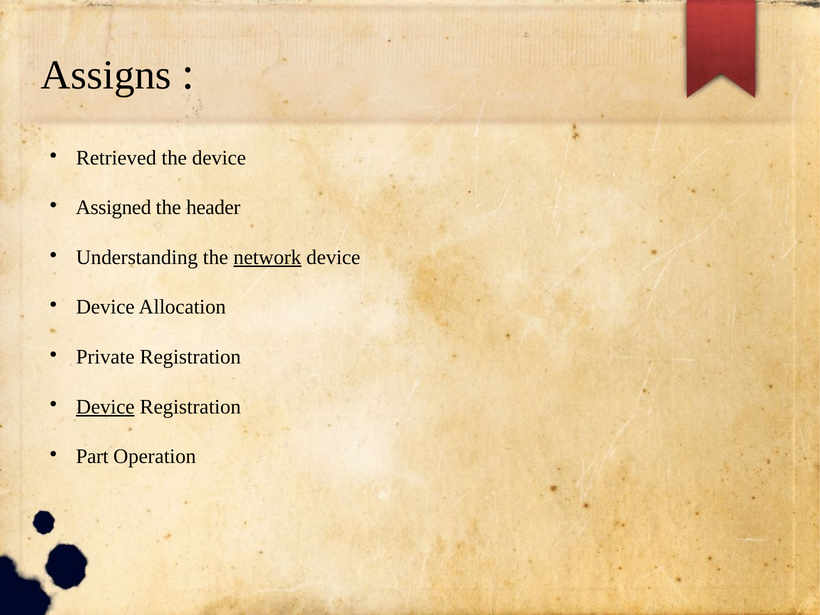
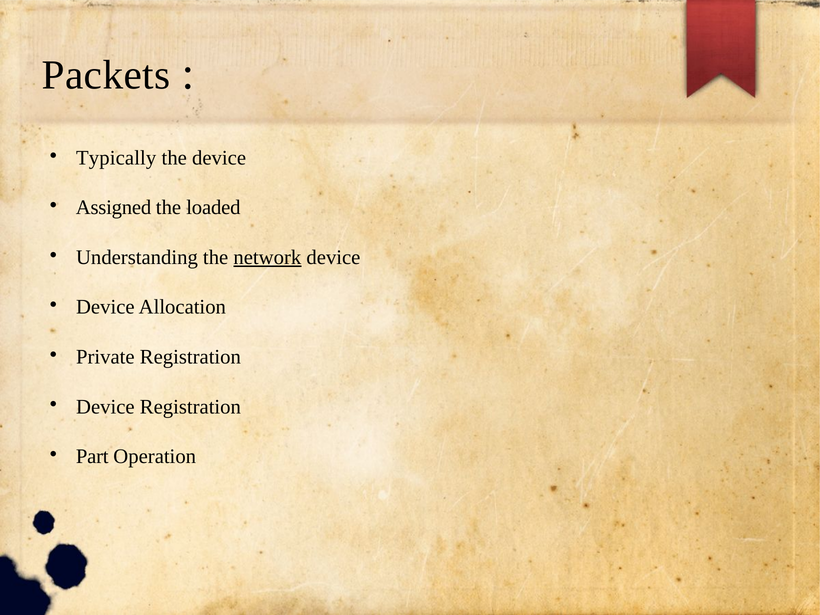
Assigns: Assigns -> Packets (106, 75)
Retrieved: Retrieved -> Typically (116, 158)
header: header -> loaded (213, 208)
Device underline: present -> none (105, 407)
